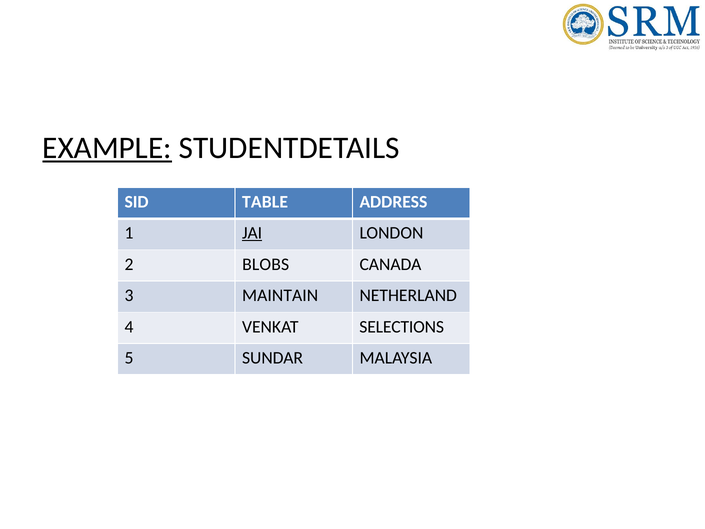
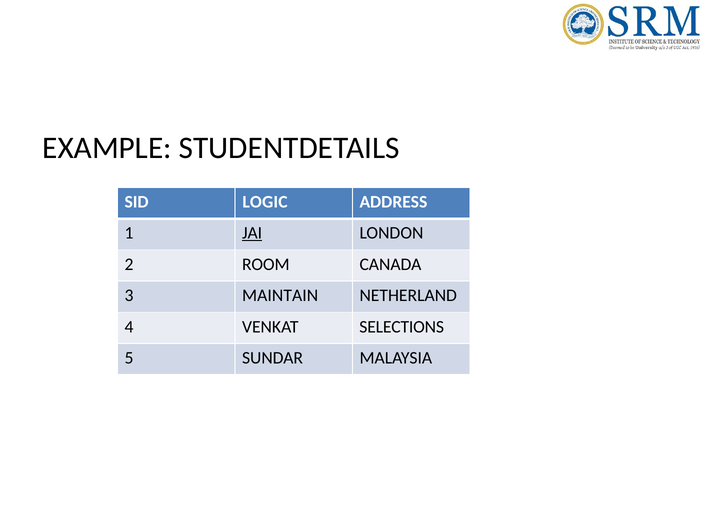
EXAMPLE underline: present -> none (107, 148)
TABLE: TABLE -> LOGIC (265, 202)
BLOBS: BLOBS -> ROOM (266, 264)
